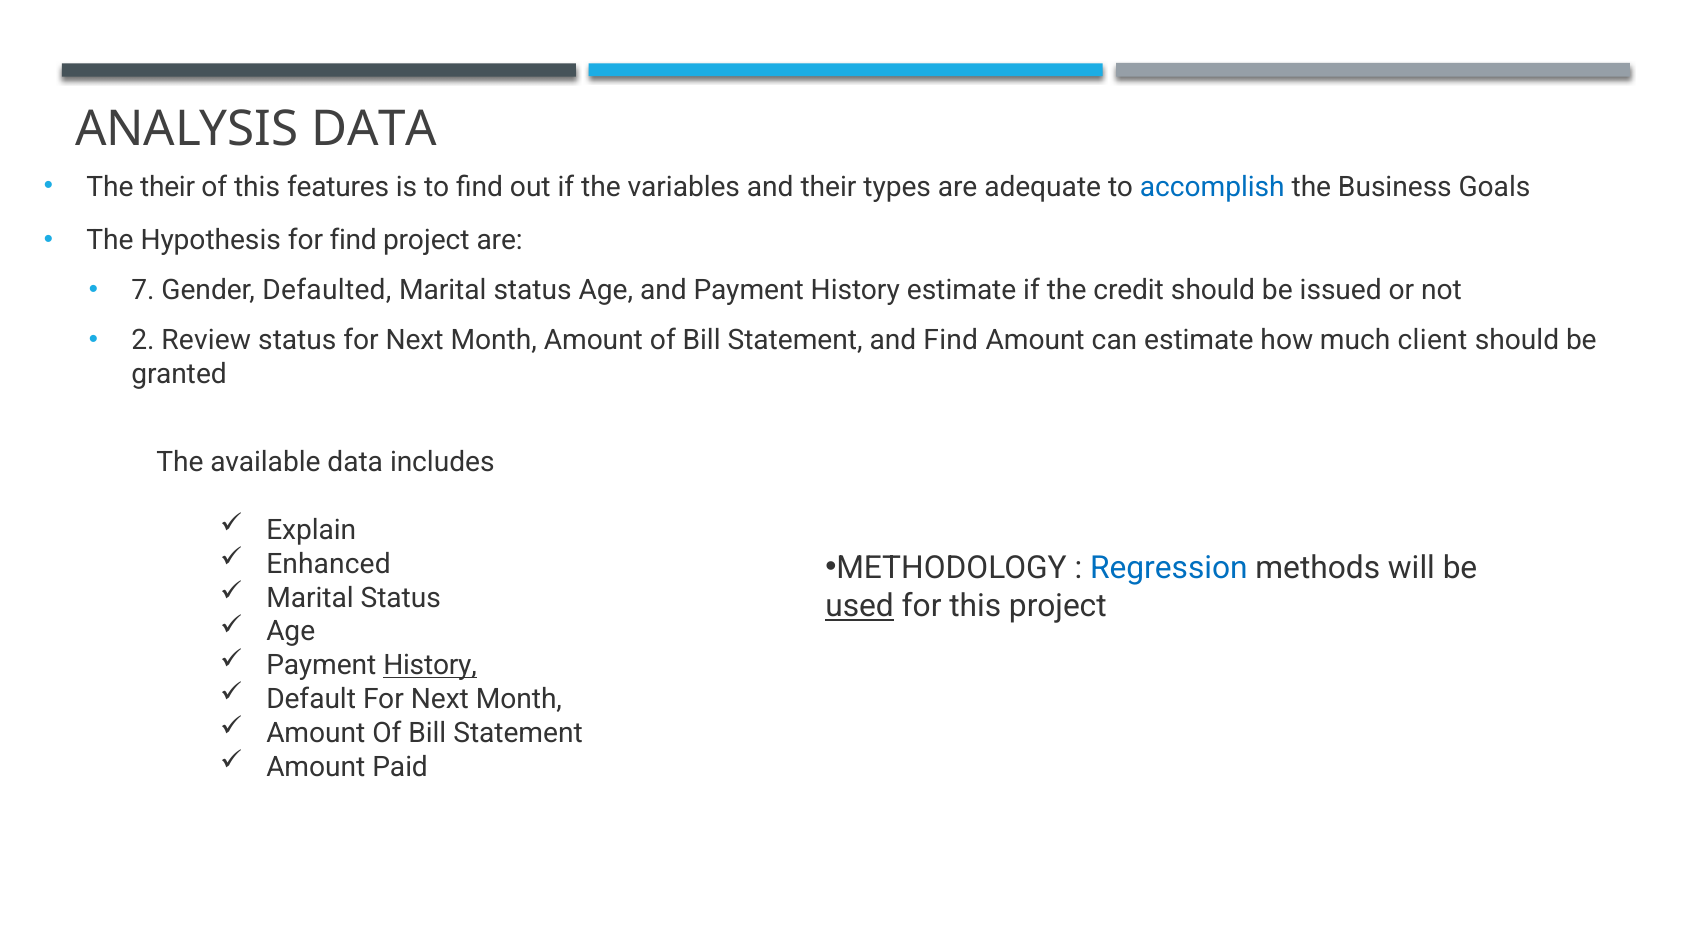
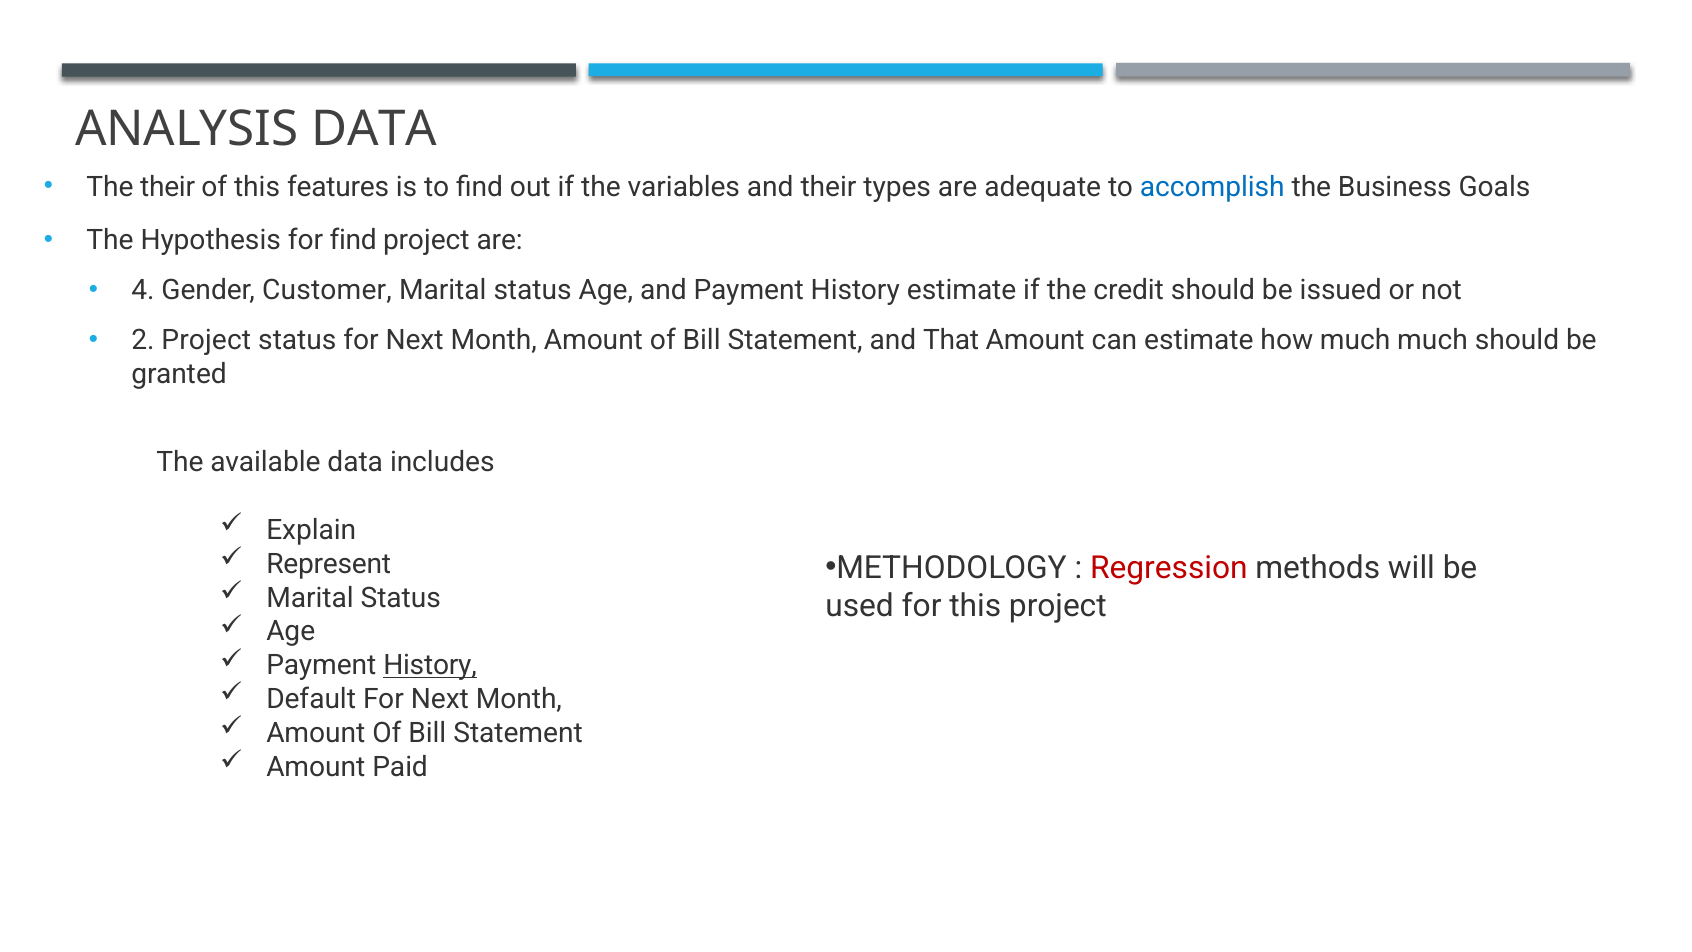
7: 7 -> 4 (143, 290)
Defaulted: Defaulted -> Customer (327, 290)
2 Review: Review -> Project (206, 340)
and Find: Find -> That (951, 340)
much client: client -> much (1433, 340)
Enhanced: Enhanced -> Represent (329, 564)
Regression colour: blue -> red (1169, 568)
used underline: present -> none (860, 606)
